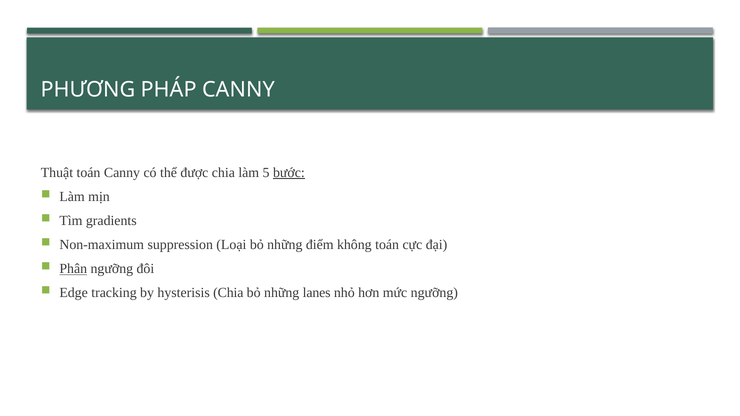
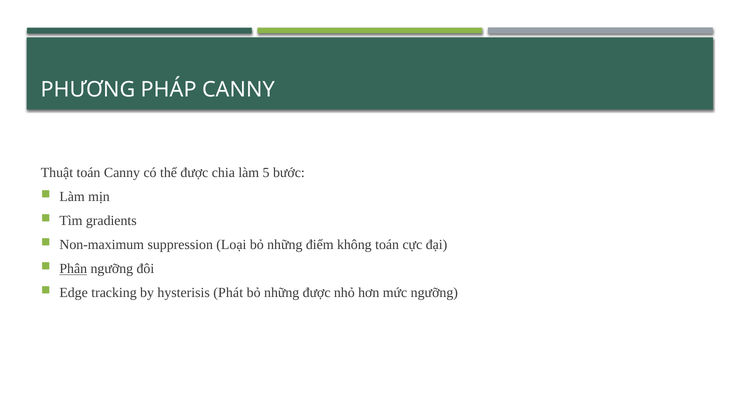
bước underline: present -> none (289, 173)
hysterisis Chia: Chia -> Phát (228, 293)
những lanes: lanes -> được (317, 293)
